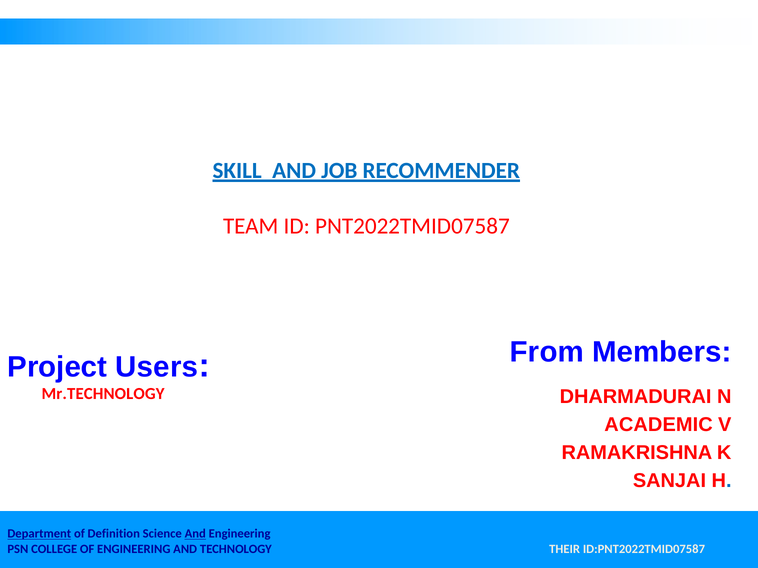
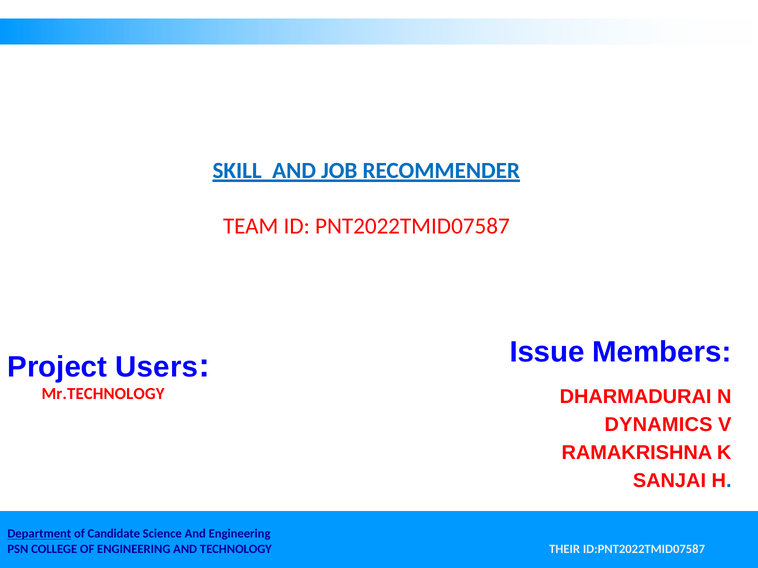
From: From -> Issue (547, 353)
ACADEMIC: ACADEMIC -> DYNAMICS (659, 425)
Definition: Definition -> Candidate (114, 534)
And underline: present -> none (195, 534)
